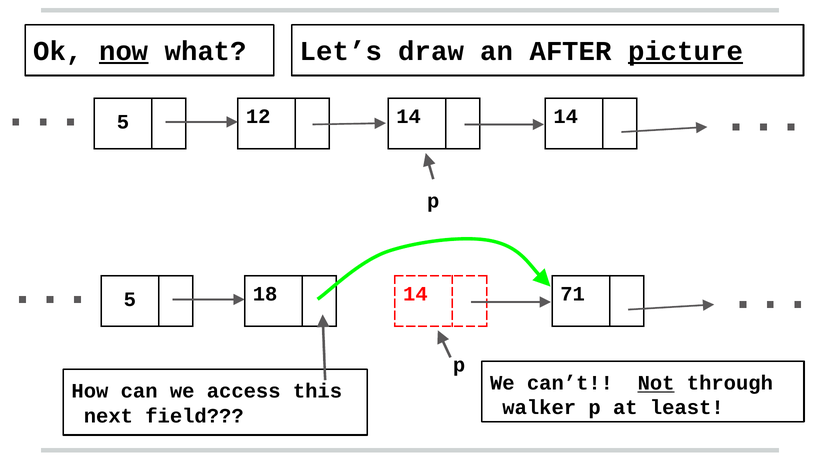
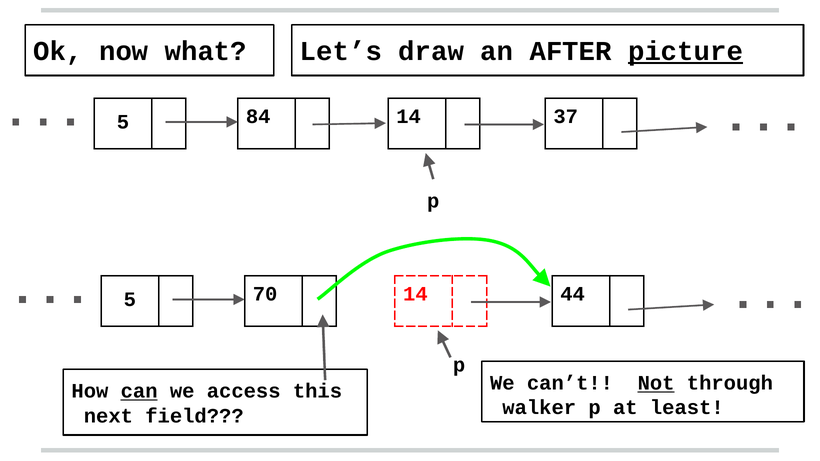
now underline: present -> none (124, 51)
12: 12 -> 84 (258, 117)
14 14: 14 -> 37 (566, 117)
18: 18 -> 70 (265, 294)
71: 71 -> 44 (573, 294)
can underline: none -> present (139, 391)
